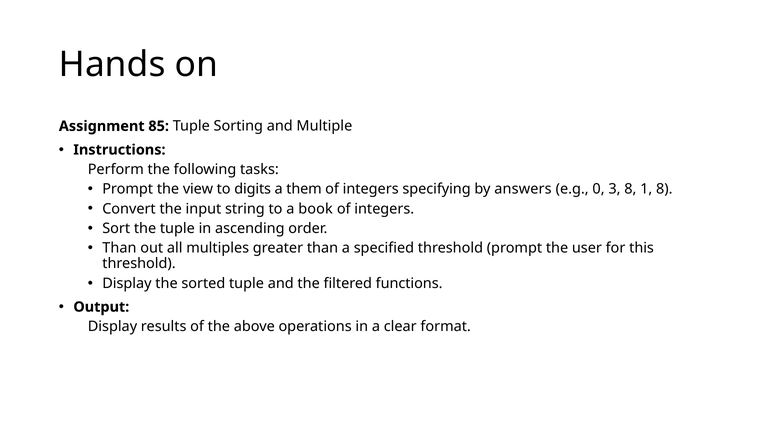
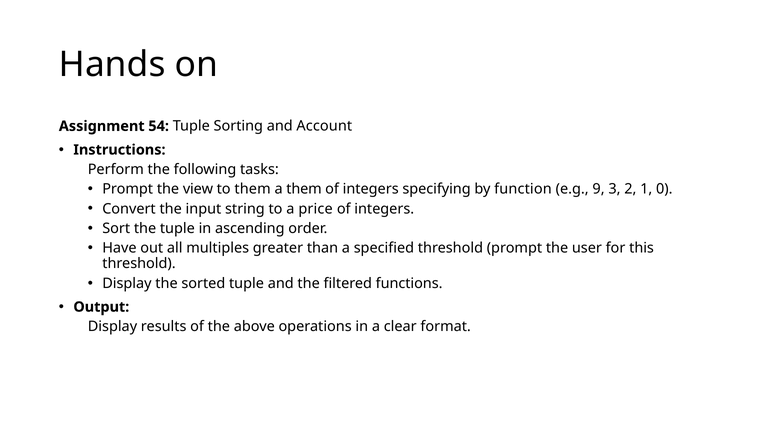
85: 85 -> 54 (159, 126)
Multiple: Multiple -> Account (324, 126)
to digits: digits -> them (253, 189)
answers: answers -> function (523, 189)
0: 0 -> 9 (599, 189)
3 8: 8 -> 2 (630, 189)
1 8: 8 -> 0 (664, 189)
book: book -> price (316, 209)
Than: Than -> Have (119, 248)
